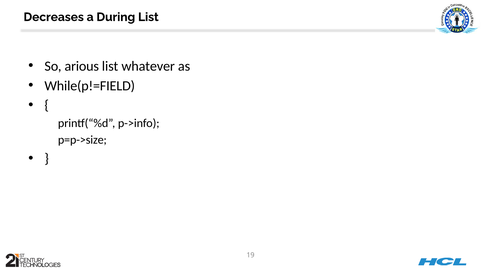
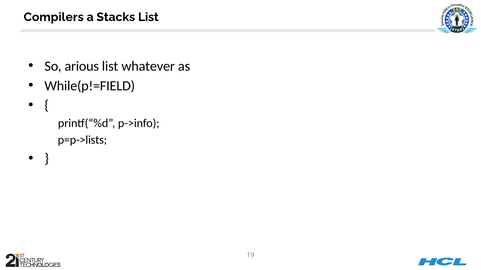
Decreases: Decreases -> Compilers (54, 17)
During: During -> Stacks (116, 17)
p=p->size: p=p->size -> p=p->lists (82, 140)
